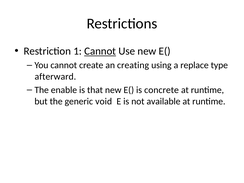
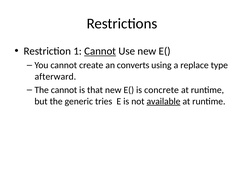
creating: creating -> converts (133, 65)
The enable: enable -> cannot (64, 90)
void: void -> tries (104, 101)
available underline: none -> present (164, 101)
